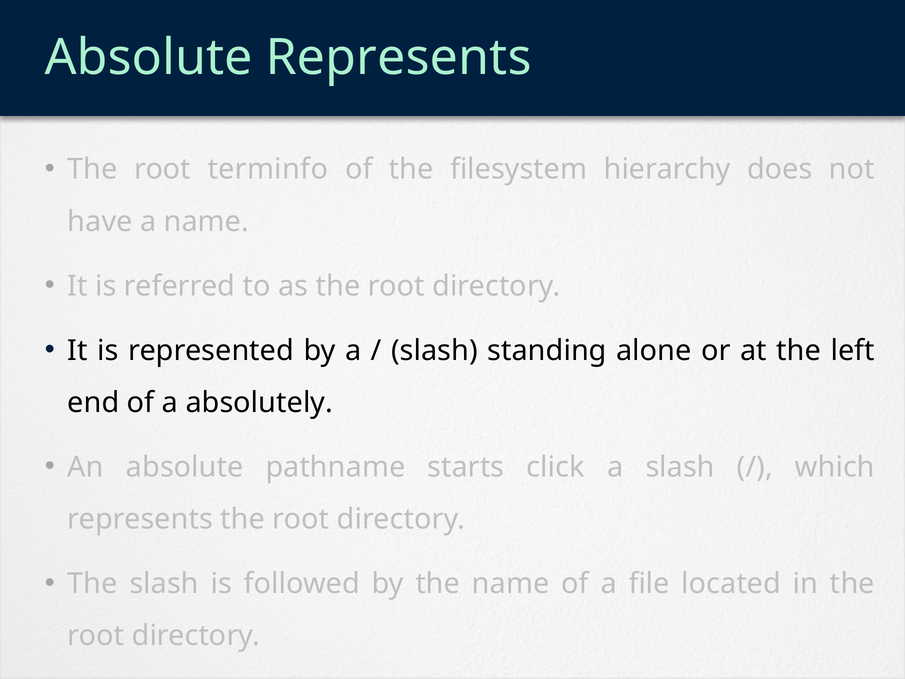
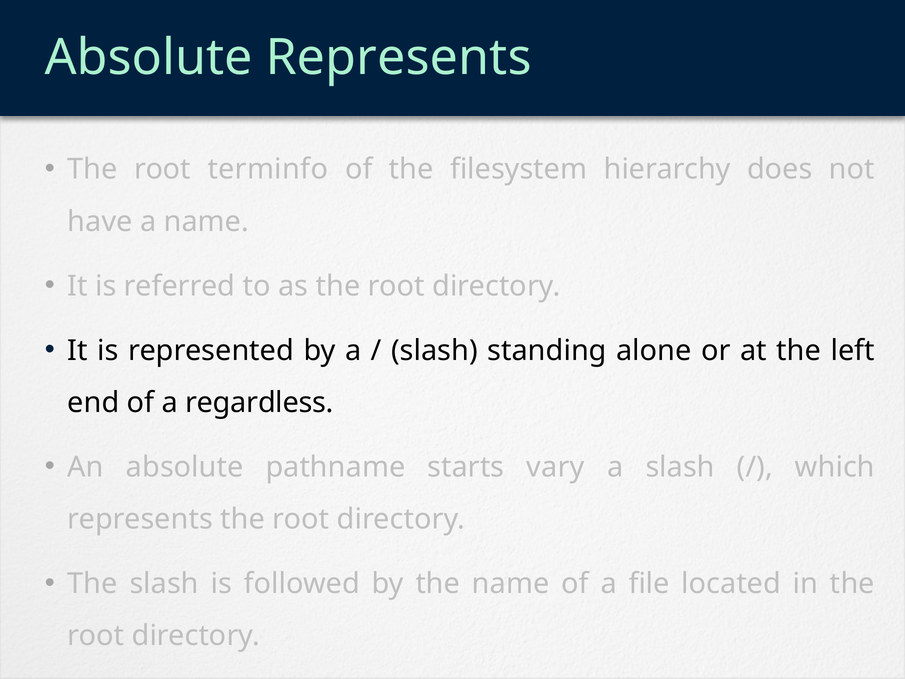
absolutely: absolutely -> regardless (259, 402)
click: click -> vary (556, 467)
